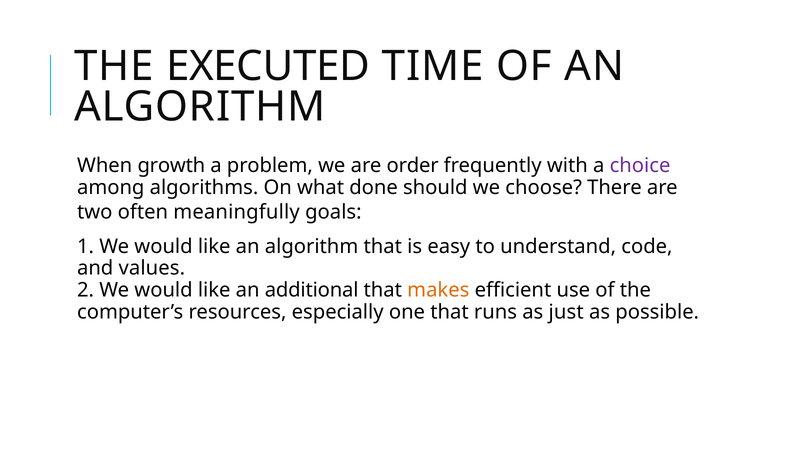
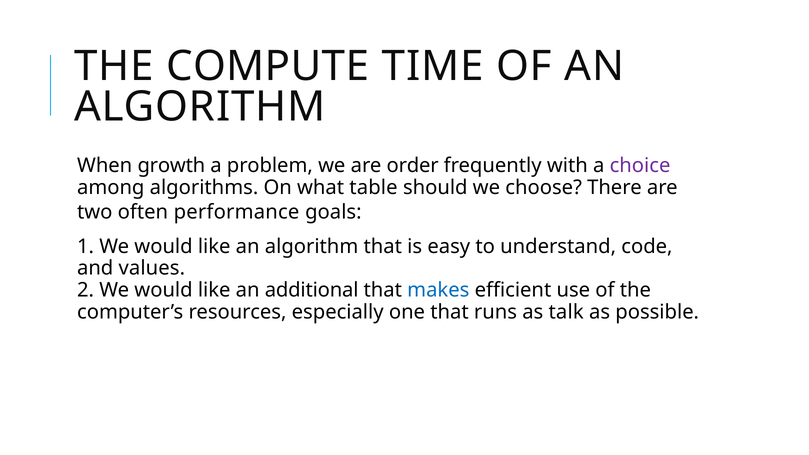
EXECUTED: EXECUTED -> COMPUTE (268, 67)
done: done -> table (373, 187)
meaningfully: meaningfully -> performance (237, 212)
makes colour: orange -> blue (438, 290)
just: just -> talk (566, 312)
